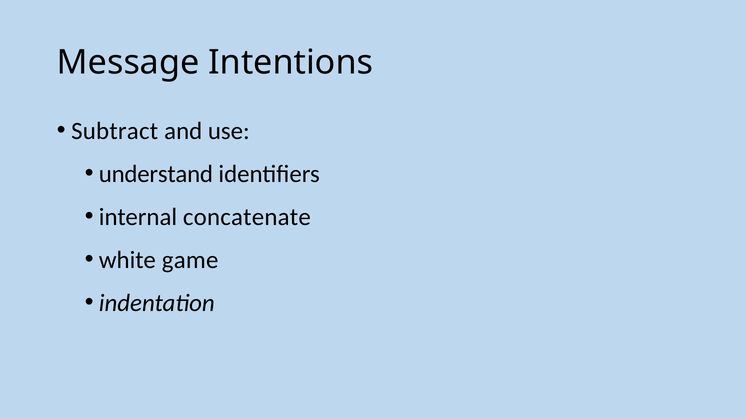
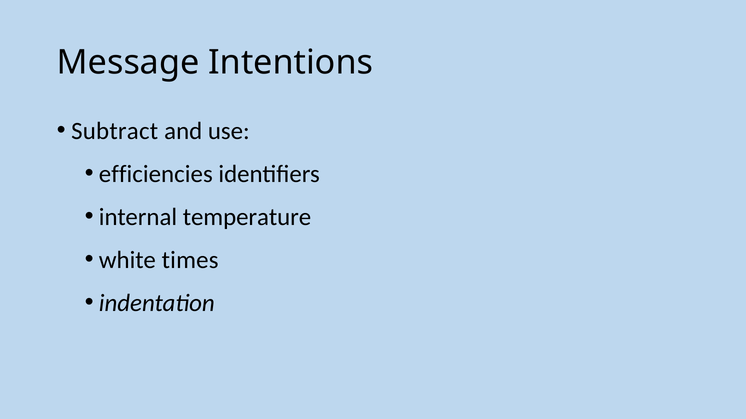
understand: understand -> efficiencies (156, 174)
concatenate: concatenate -> temperature (247, 217)
game: game -> times (190, 260)
